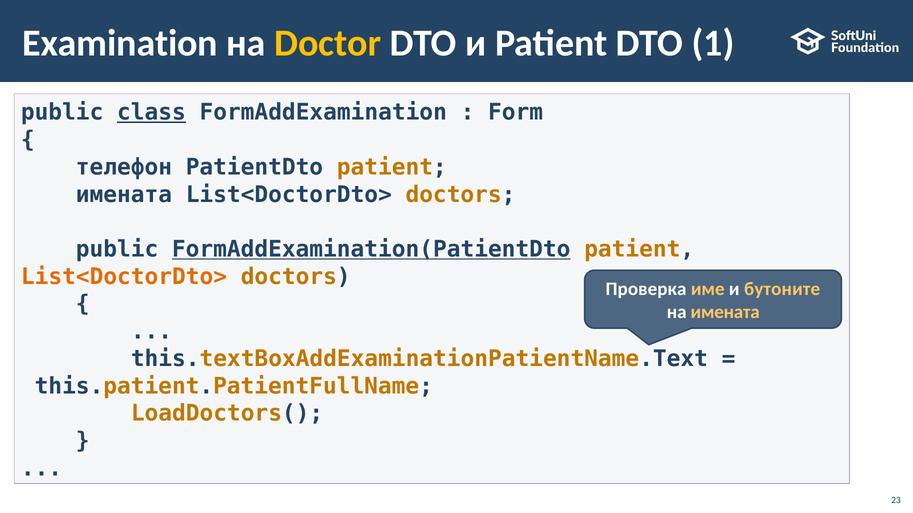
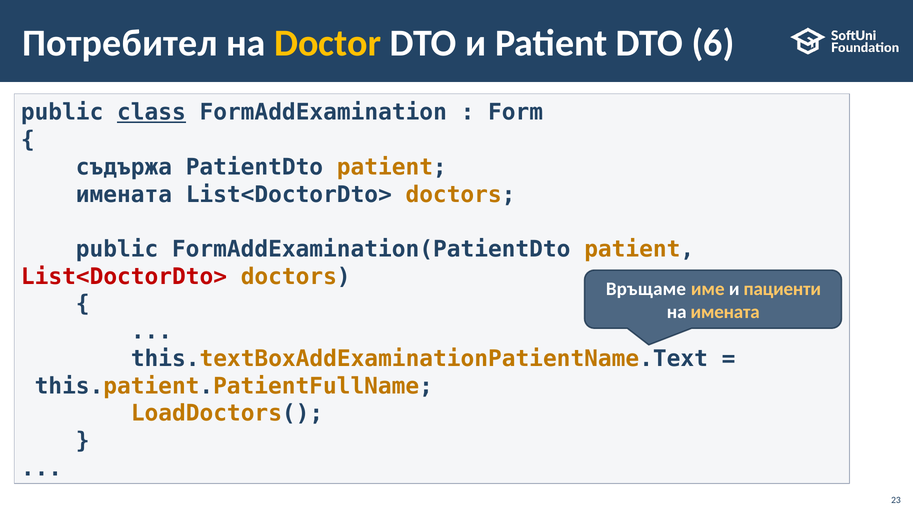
Examination: Examination -> Потребител (120, 43)
1: 1 -> 6 (713, 43)
телефон: телефон -> съдържа (124, 167)
FormAddExamination(PatientDto underline: present -> none (371, 249)
List<DoctorDto> colour: orange -> red (124, 277)
Проверка: Проверка -> Връщаме (646, 289)
бутоните: бутоните -> пациенти (782, 289)
